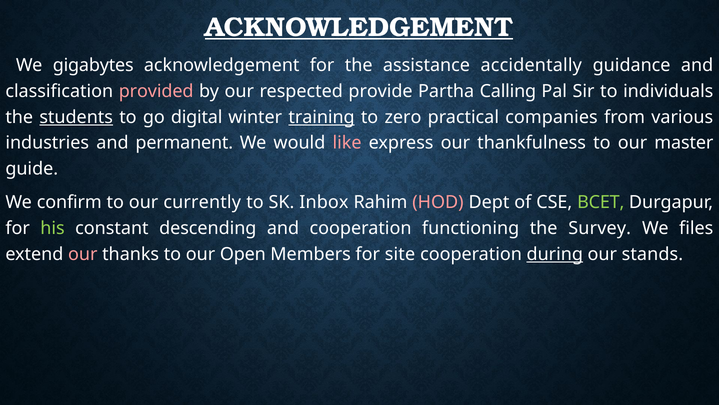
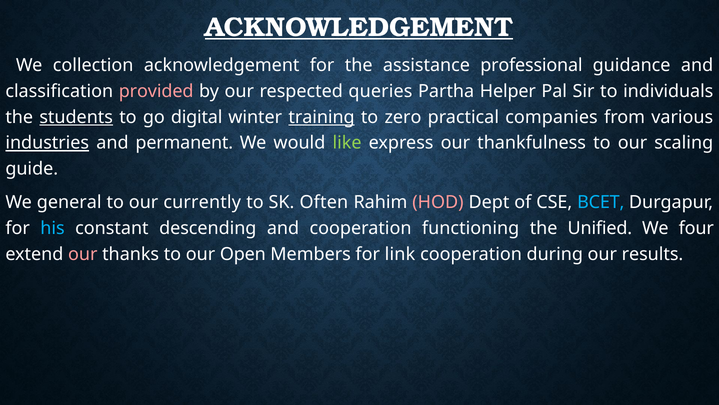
gigabytes: gigabytes -> collection (93, 65)
accidentally: accidentally -> professional (531, 65)
provide: provide -> queries (380, 91)
Calling: Calling -> Helper (508, 91)
industries underline: none -> present (47, 143)
like colour: pink -> light green (347, 143)
master: master -> scaling (684, 143)
confirm: confirm -> general (69, 202)
Inbox: Inbox -> Often (324, 202)
BCET colour: light green -> light blue (601, 202)
his colour: light green -> light blue (53, 228)
Survey: Survey -> Unified (600, 228)
files: files -> four (696, 228)
site: site -> link (400, 254)
during underline: present -> none (555, 254)
stands: stands -> results (652, 254)
